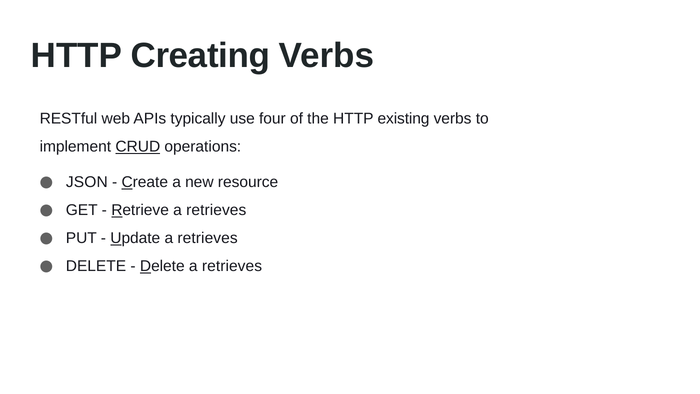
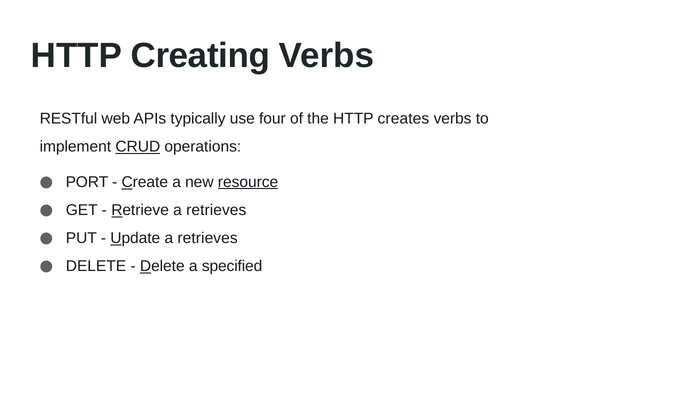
existing: existing -> creates (403, 119)
JSON: JSON -> PORT (87, 182)
resource underline: none -> present (248, 182)
Delete a retrieves: retrieves -> specified (232, 266)
